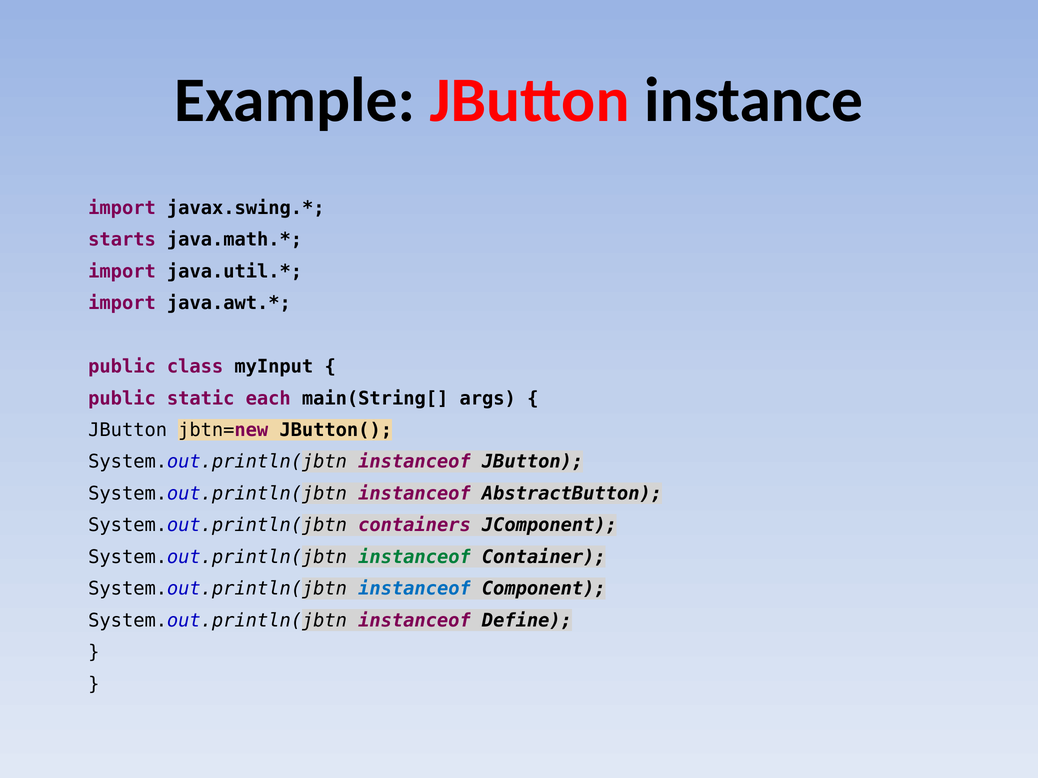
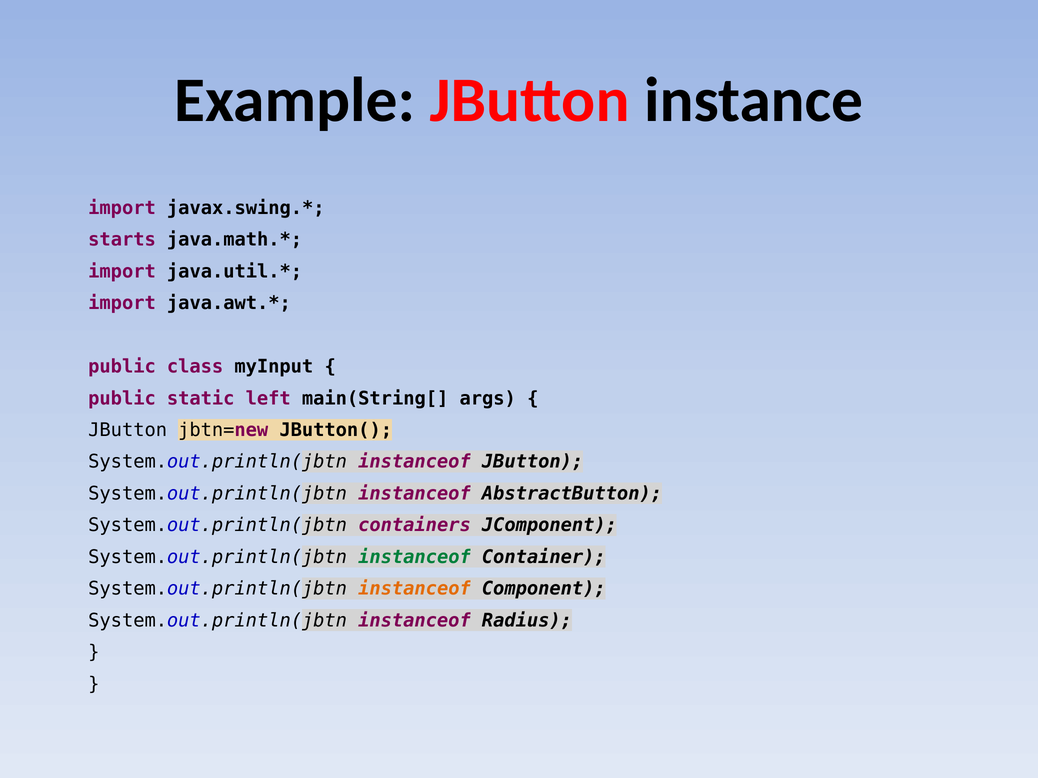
each: each -> left (268, 399)
instanceof colour: blue -> orange (414, 589)
Define: Define -> Radius (527, 621)
